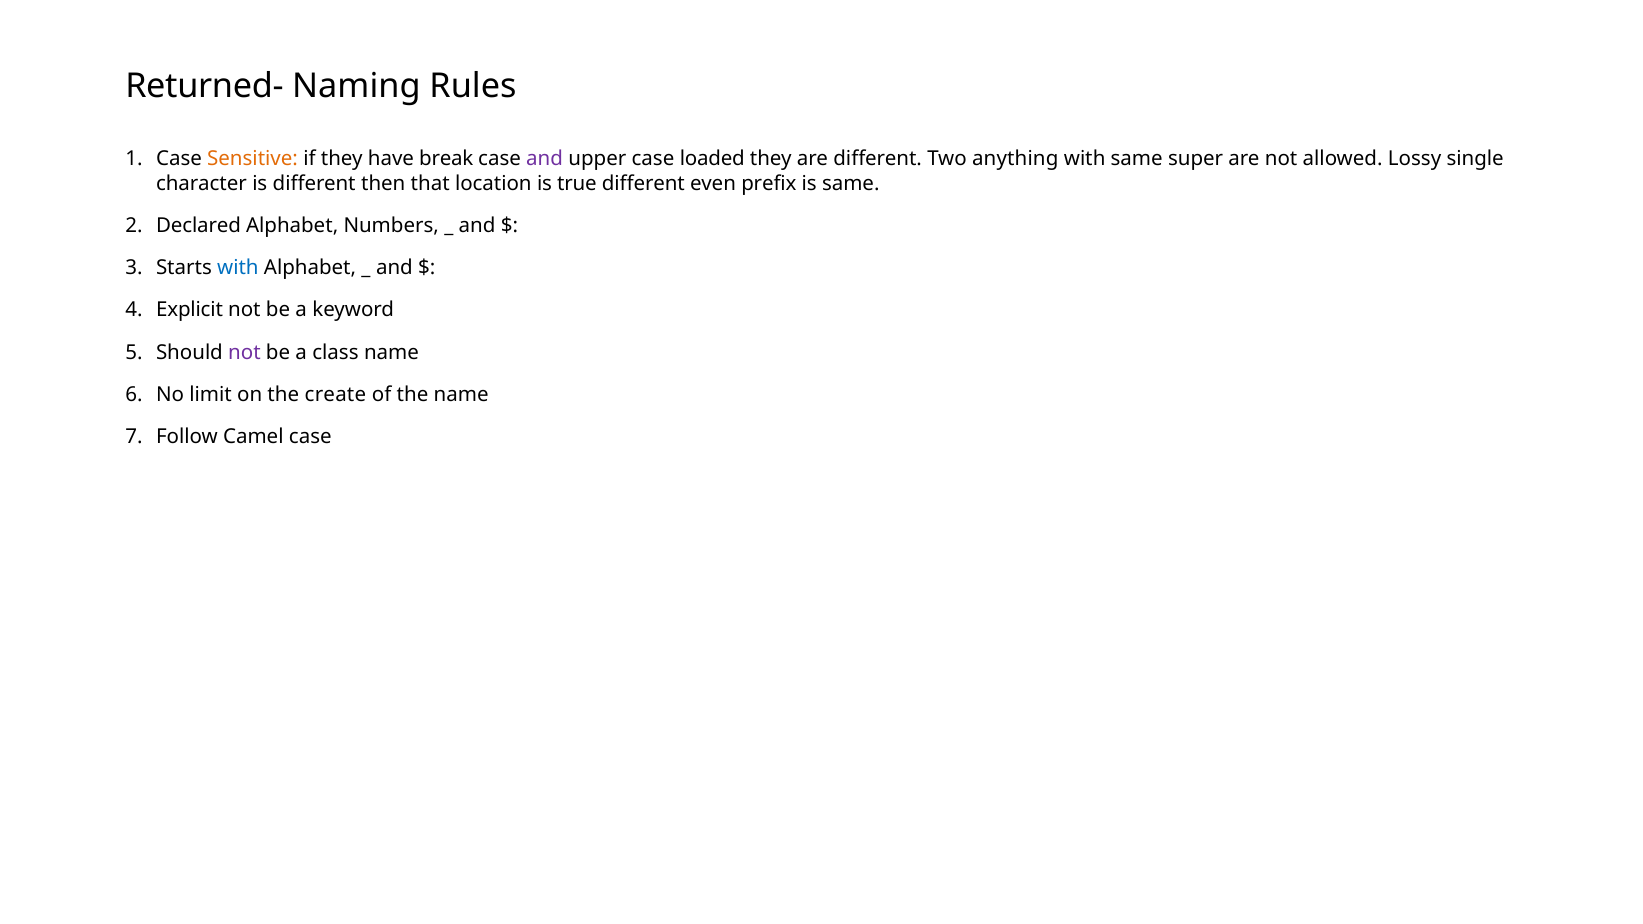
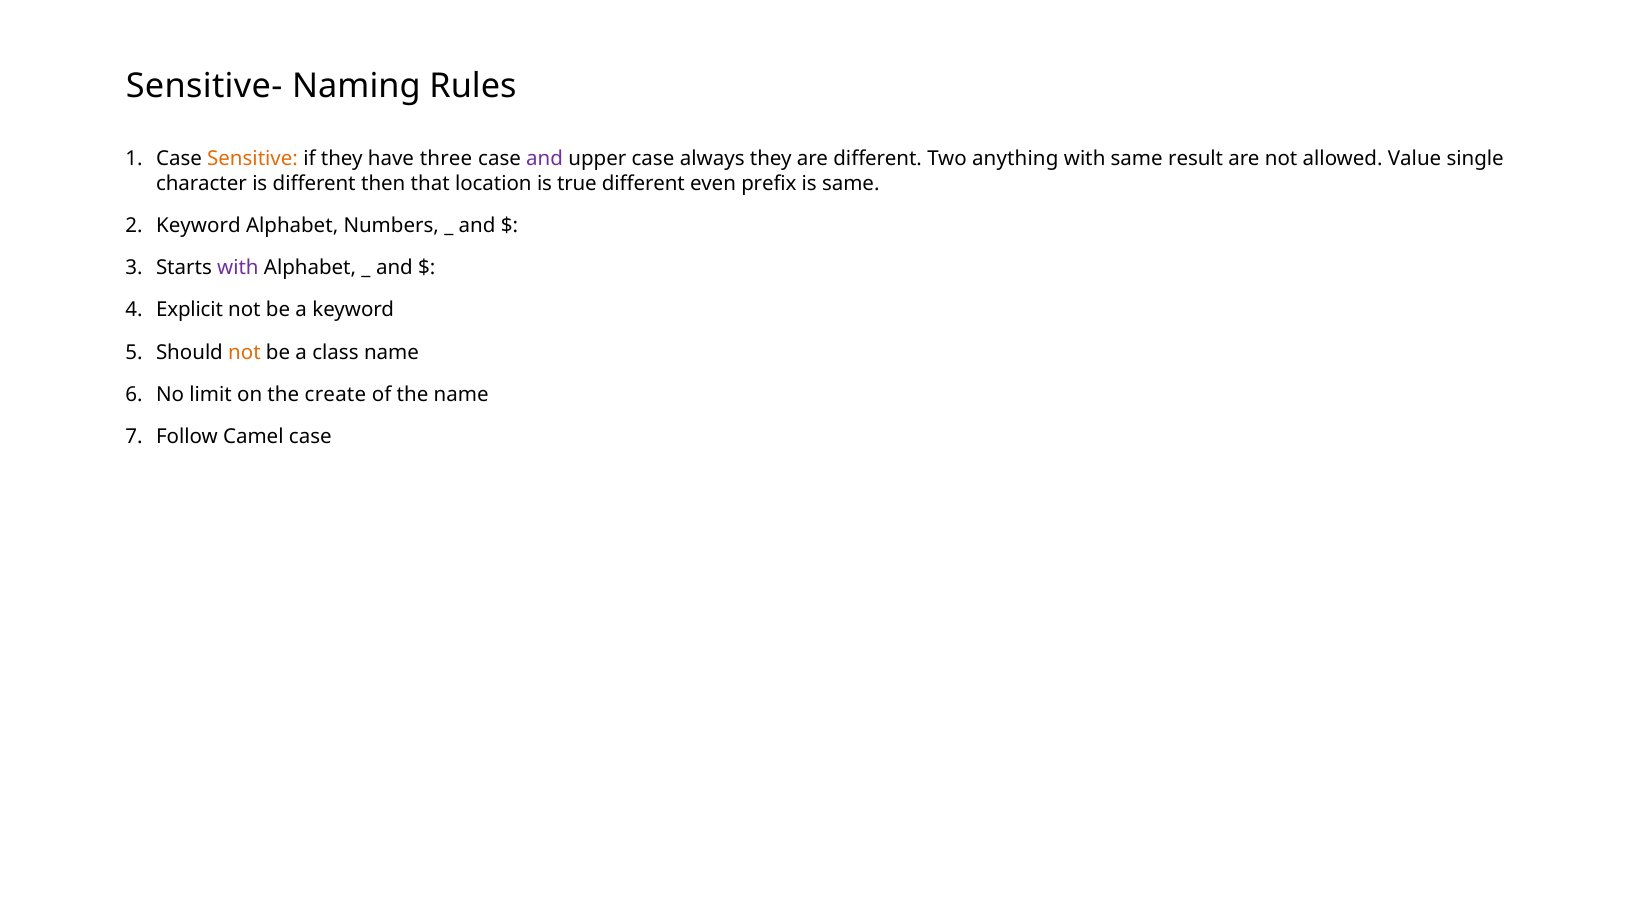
Returned-: Returned- -> Sensitive- (204, 87)
break: break -> three (446, 158)
loaded: loaded -> always (712, 158)
super: super -> result (1196, 158)
Lossy: Lossy -> Value (1415, 158)
Declared: Declared -> Keyword (198, 226)
with colour: blue -> purple (238, 268)
not colour: purple -> orange (244, 353)
